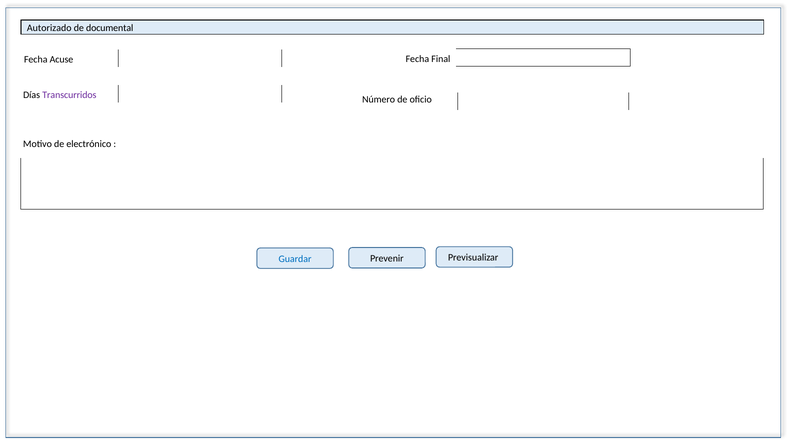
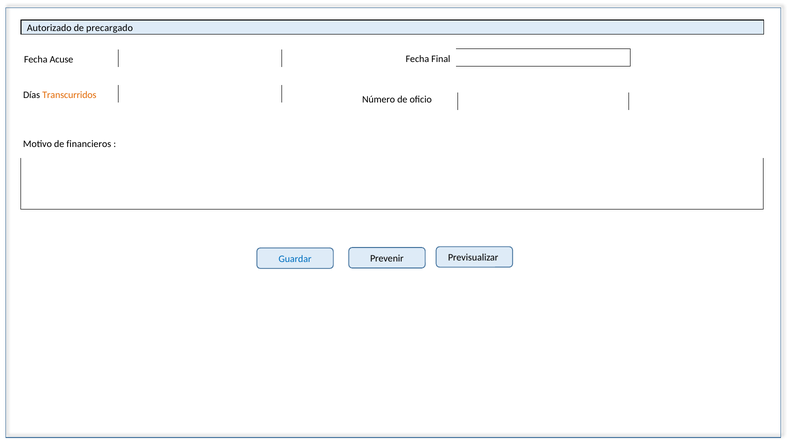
documental: documental -> precargado (110, 28)
Transcurridos colour: purple -> orange (69, 95)
electrónico: electrónico -> financieros (89, 144)
